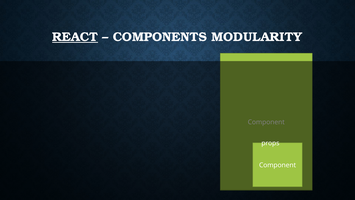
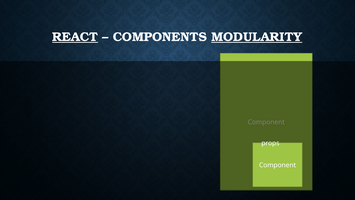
MODULARITY underline: none -> present (257, 37)
